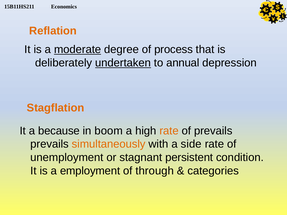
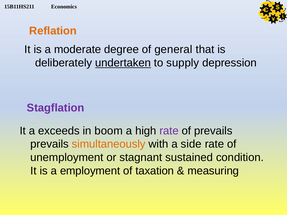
moderate underline: present -> none (78, 50)
process: process -> general (173, 50)
annual: annual -> supply (183, 63)
Stagflation colour: orange -> purple (56, 108)
because: because -> exceeds (59, 131)
rate colour: orange -> purple (169, 131)
persistent: persistent -> sustained (189, 158)
through: through -> taxation (155, 171)
categories: categories -> measuring (213, 171)
